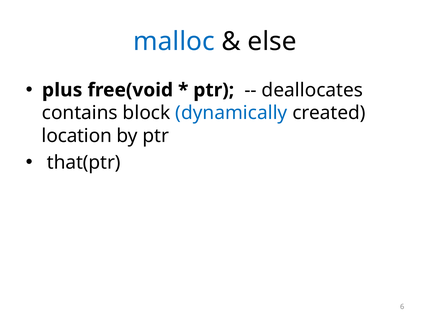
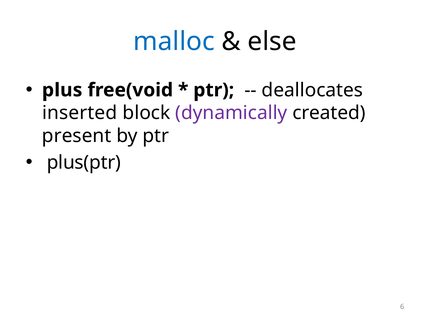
contains: contains -> inserted (80, 113)
dynamically colour: blue -> purple (231, 113)
location: location -> present (77, 136)
that(ptr: that(ptr -> plus(ptr (84, 163)
